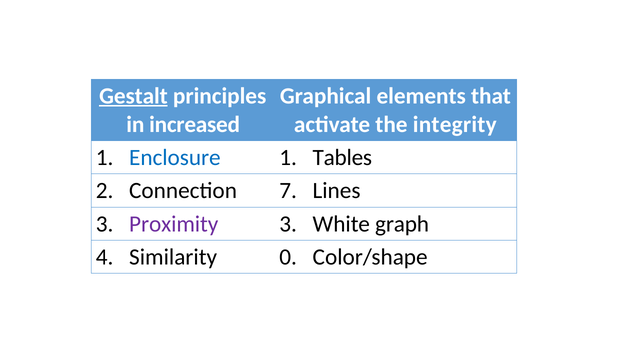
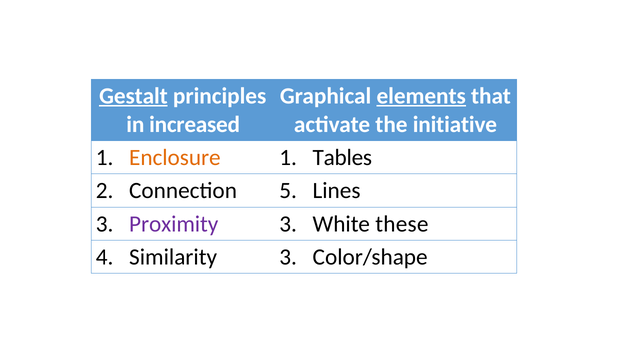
elements underline: none -> present (421, 96)
integrity: integrity -> initiative (455, 124)
Enclosure colour: blue -> orange (175, 157)
7: 7 -> 5 (288, 191)
graph: graph -> these (402, 224)
Similarity 0: 0 -> 3 (288, 257)
